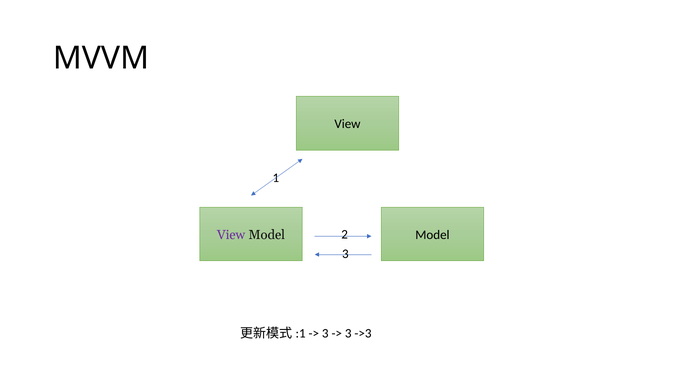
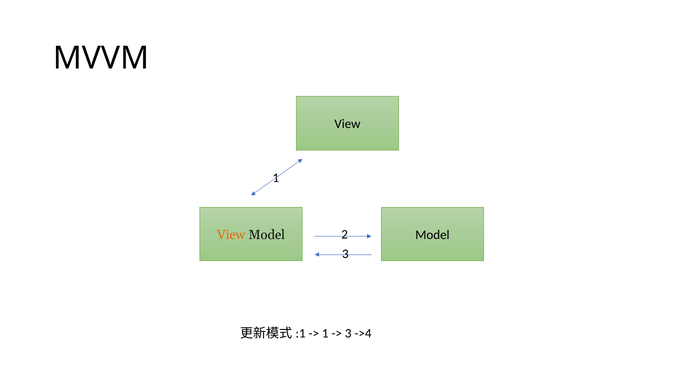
View colour: purple -> orange (231, 235)
3: 3 -> 1 (325, 333)
->3: ->3 -> ->4 (363, 333)
